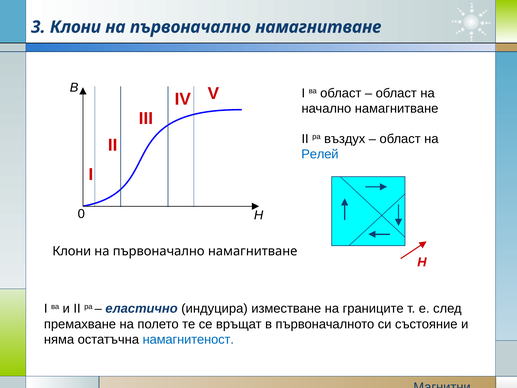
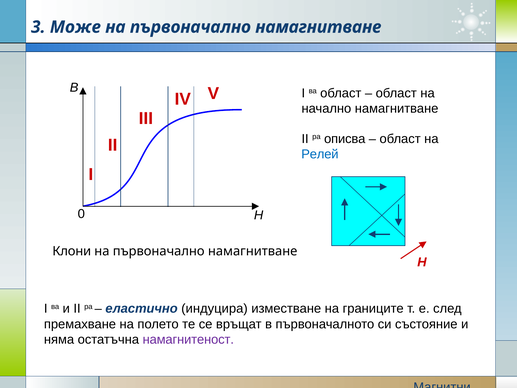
3 Клони: Клони -> Може (75, 27)
въздух: въздух -> описва (345, 139)
намагнитеност colour: blue -> purple (188, 339)
